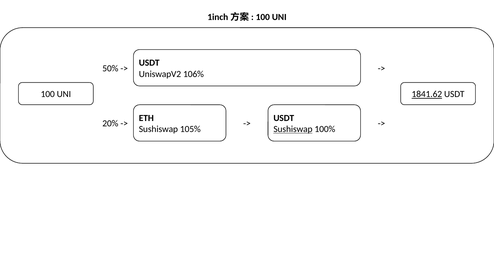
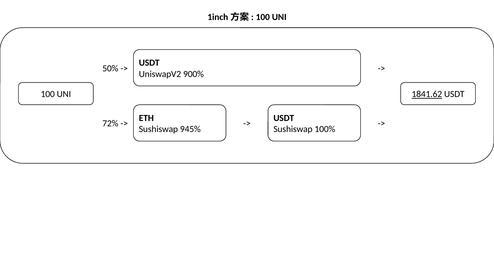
106%: 106% -> 900% (194, 74)
20%: 20% -> 72% (110, 123)
105%: 105% -> 945% (190, 129)
Sushiswap underline: present -> none (293, 129)
